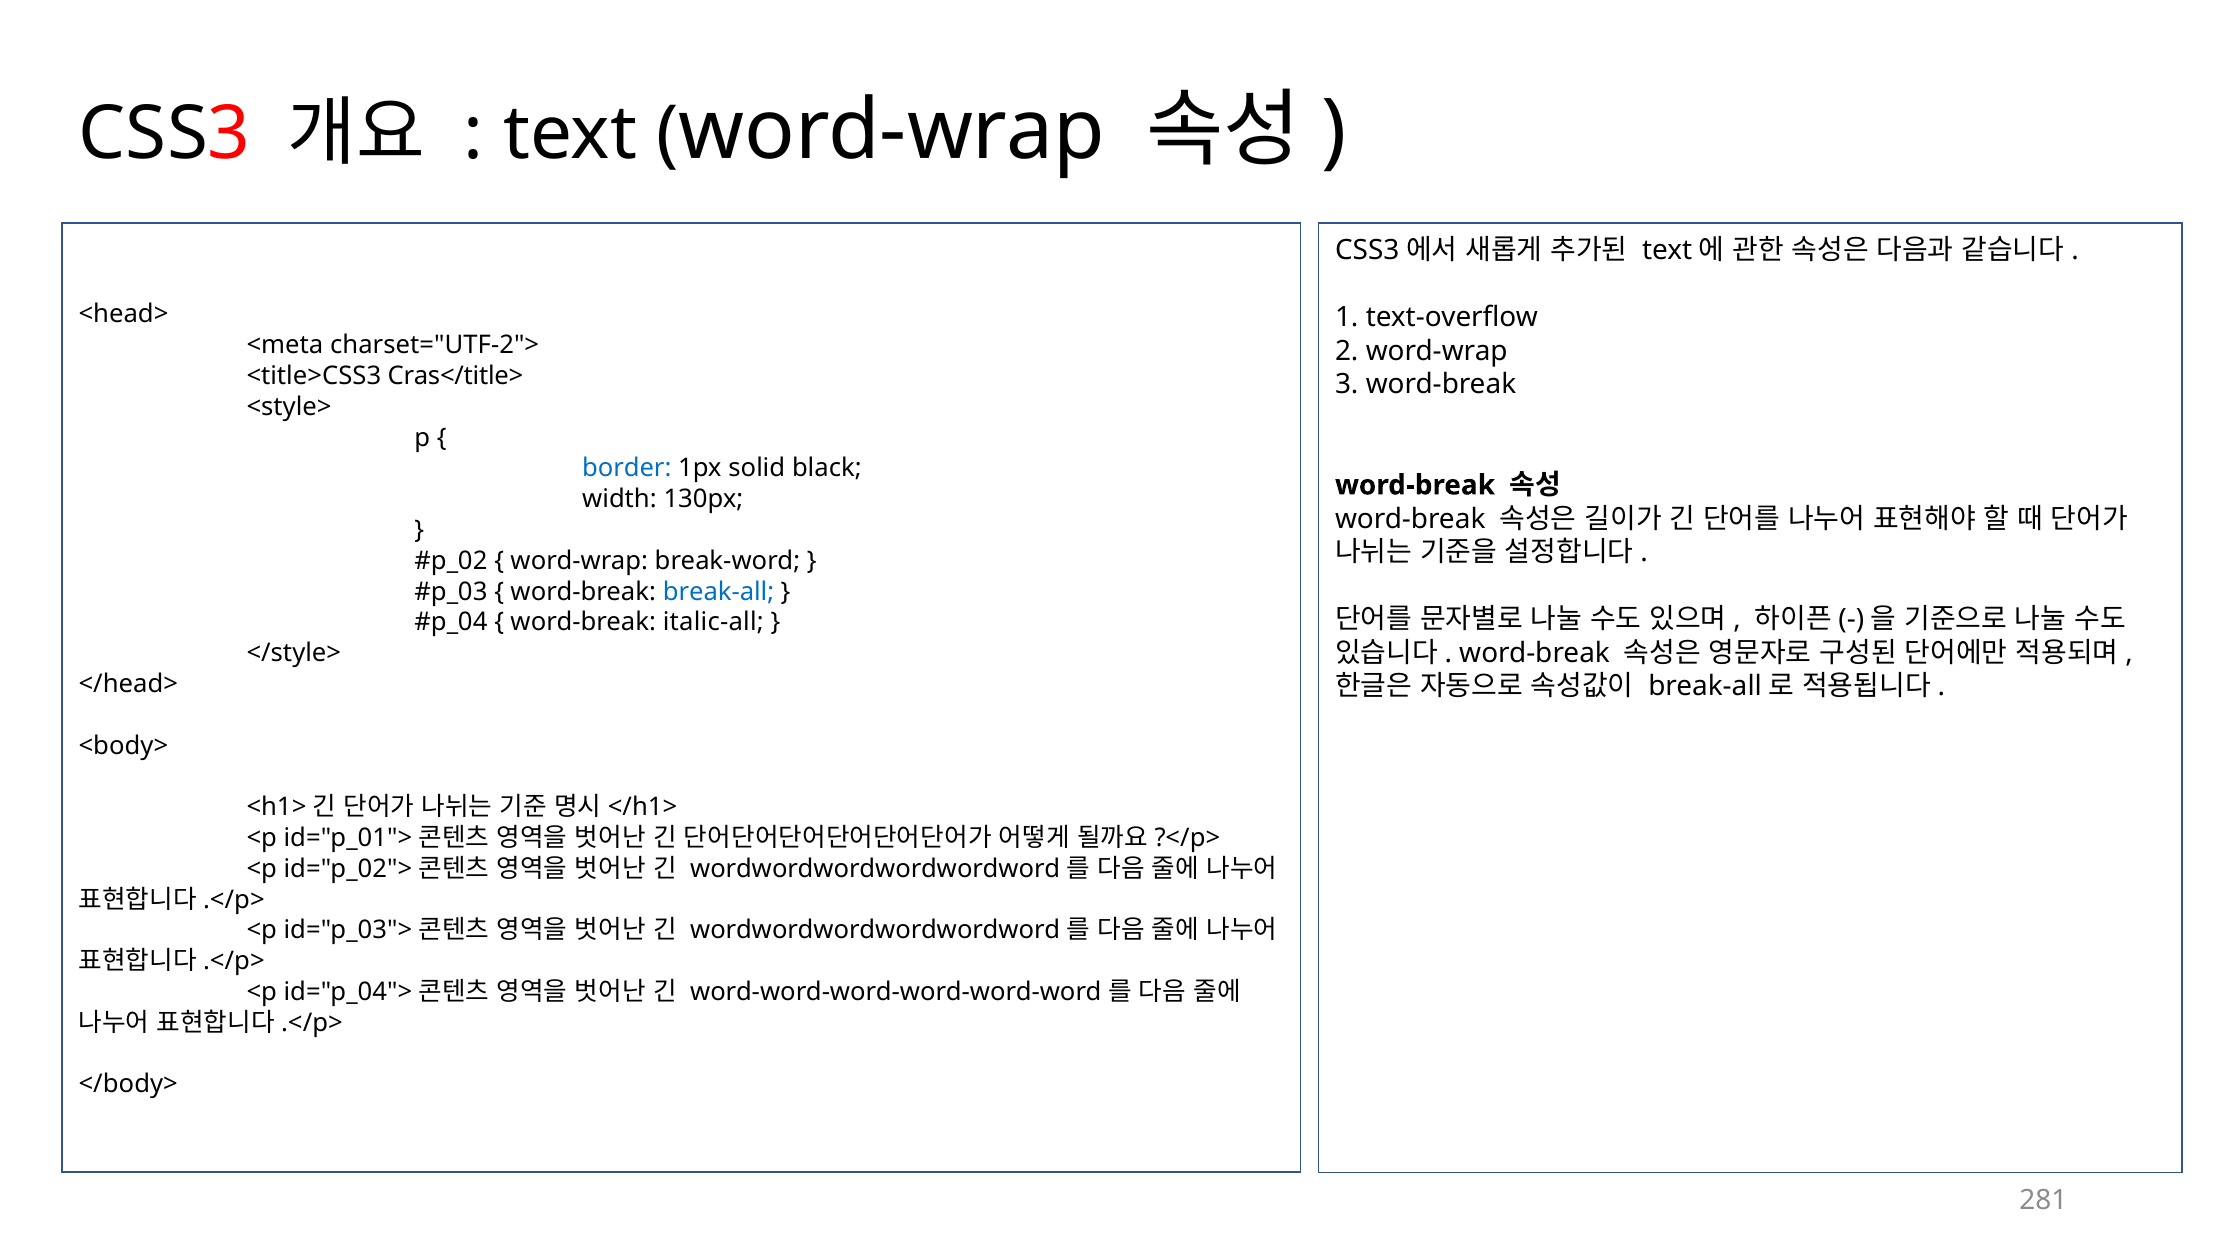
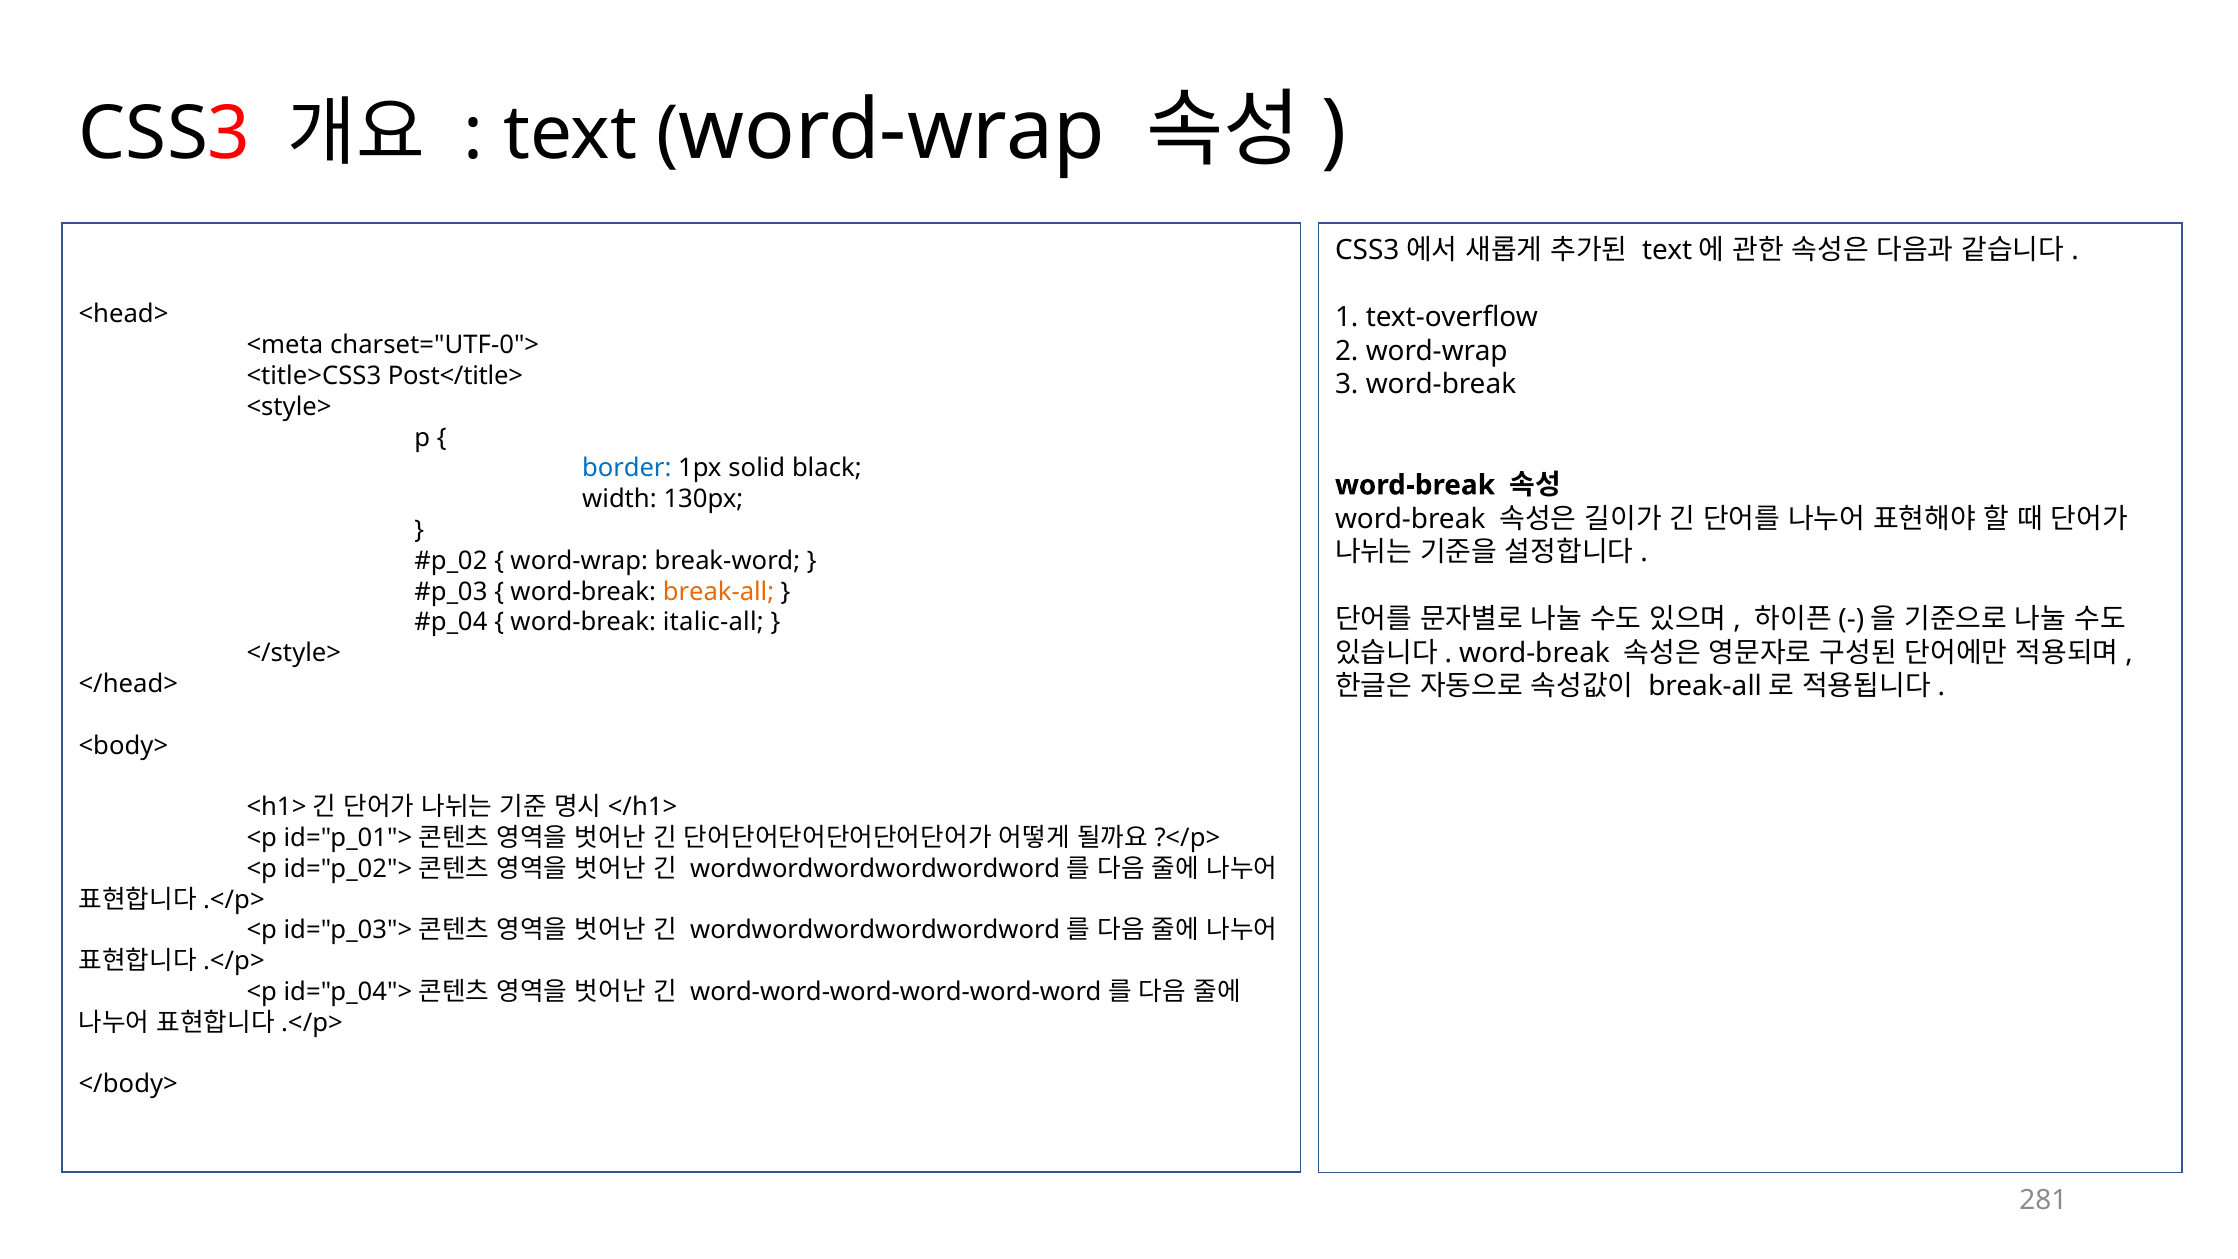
charset="UTF-2">: charset="UTF-2"> -> charset="UTF-0"> (435, 345)
Cras</title>: Cras</title> -> Post</title> (455, 376)
break-all colour: blue -> orange (718, 592)
